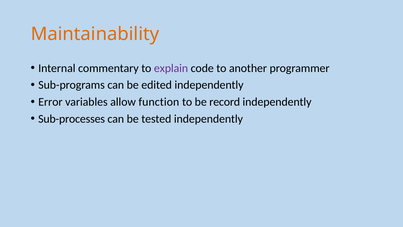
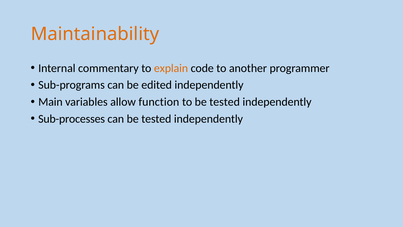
explain colour: purple -> orange (171, 68)
Error: Error -> Main (50, 102)
to be record: record -> tested (225, 102)
